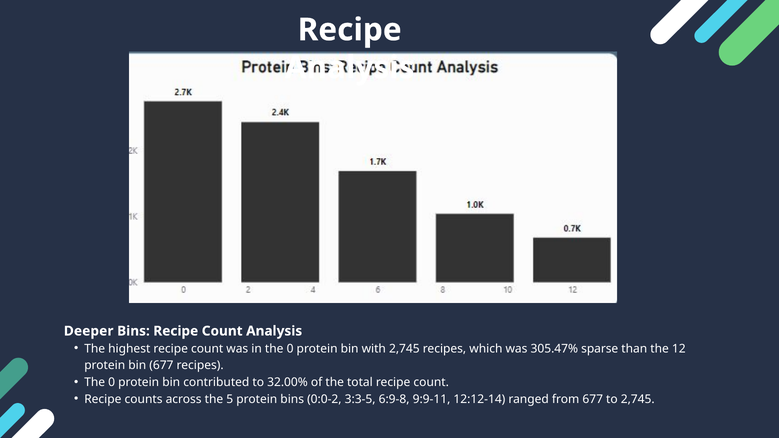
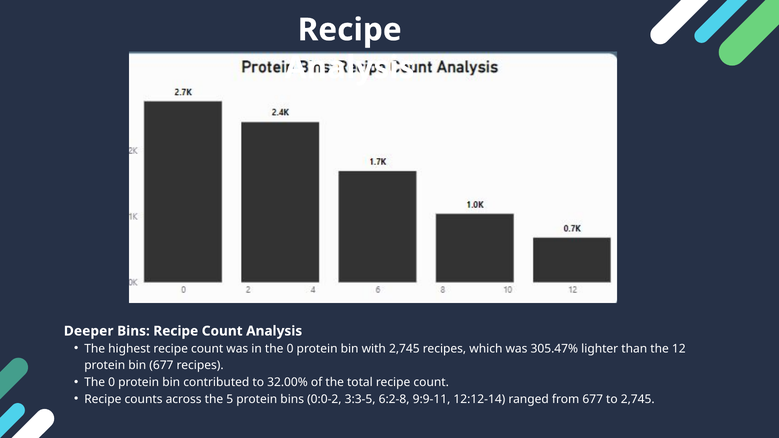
sparse: sparse -> lighter (600, 349)
6:9-8: 6:9-8 -> 6:2-8 (394, 399)
